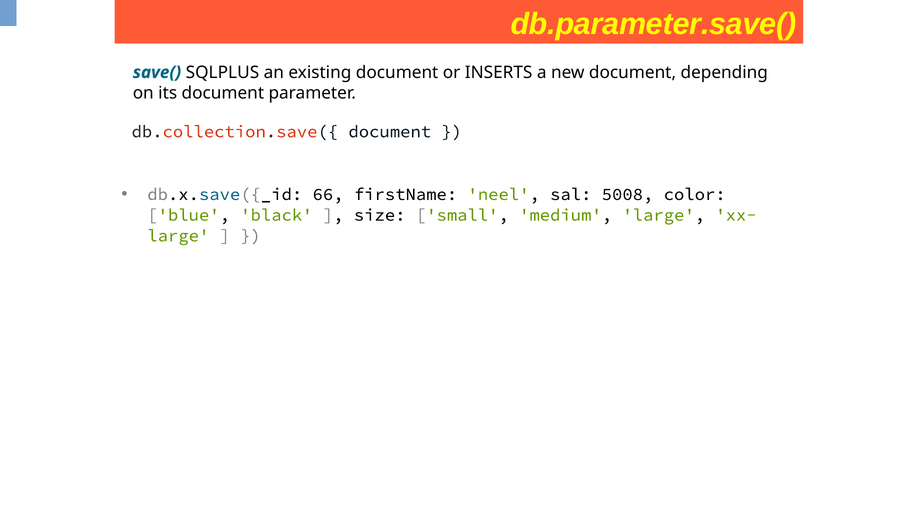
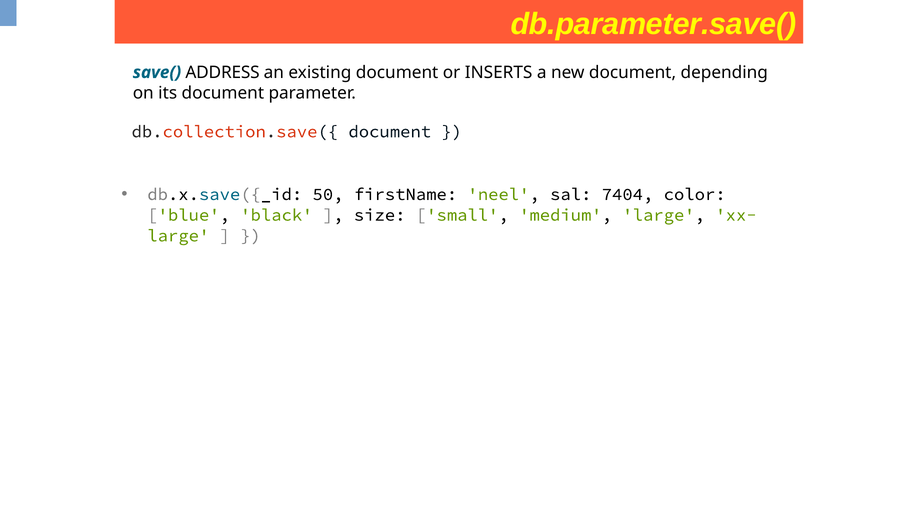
SQLPLUS: SQLPLUS -> ADDRESS (223, 72)
66: 66 -> 50 (328, 194)
5008: 5008 -> 7404 (628, 194)
